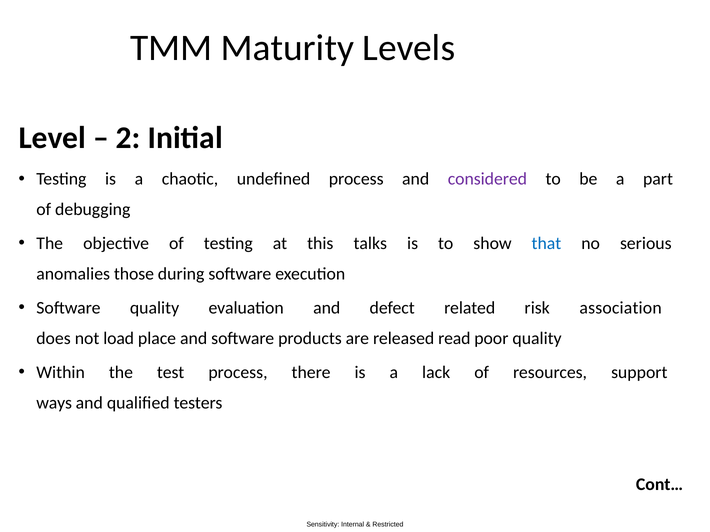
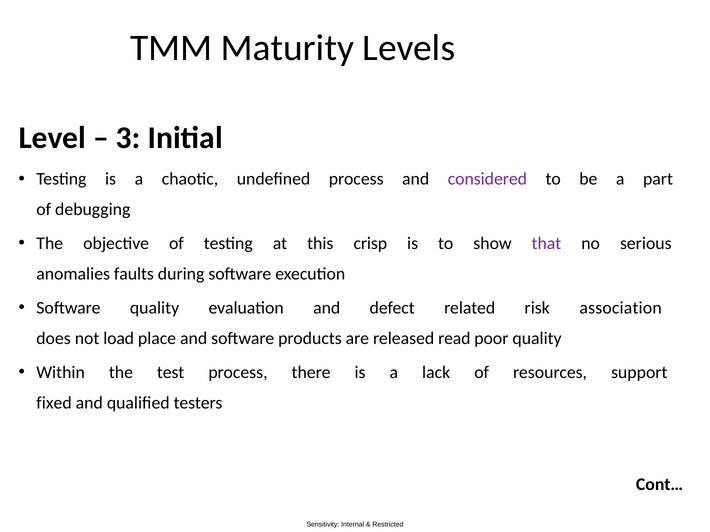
2: 2 -> 3 (128, 138)
talks: talks -> crisp (370, 244)
that colour: blue -> purple (546, 244)
those: those -> faults (134, 274)
ways: ways -> fixed (54, 403)
